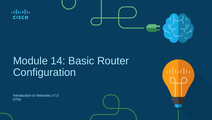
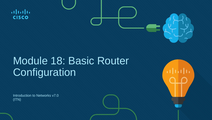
14: 14 -> 18 (58, 60)
